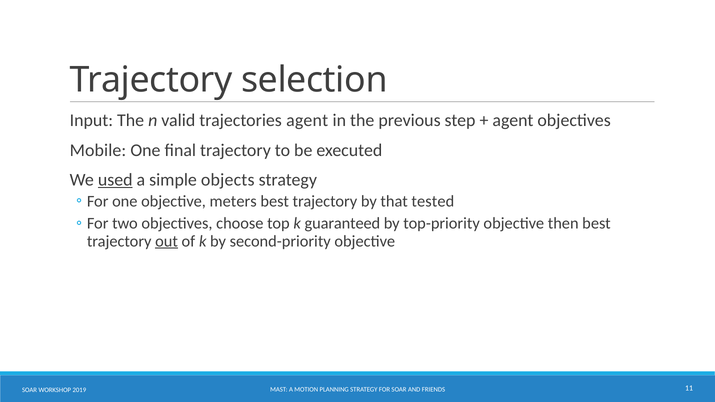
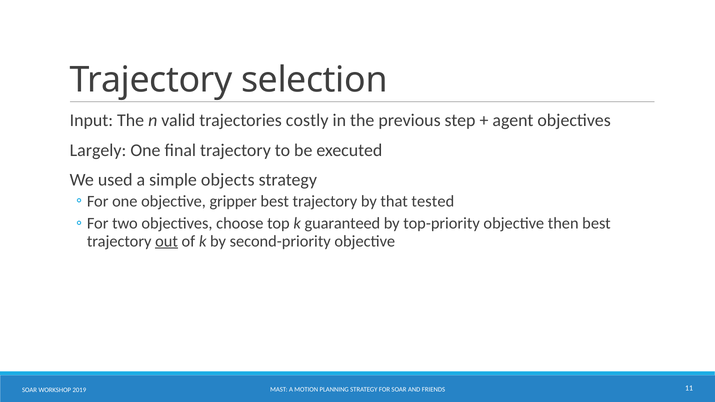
trajectories agent: agent -> costly (307, 120)
Mobile: Mobile -> Largely (98, 150)
used underline: present -> none (115, 180)
meters: meters -> gripper (233, 201)
